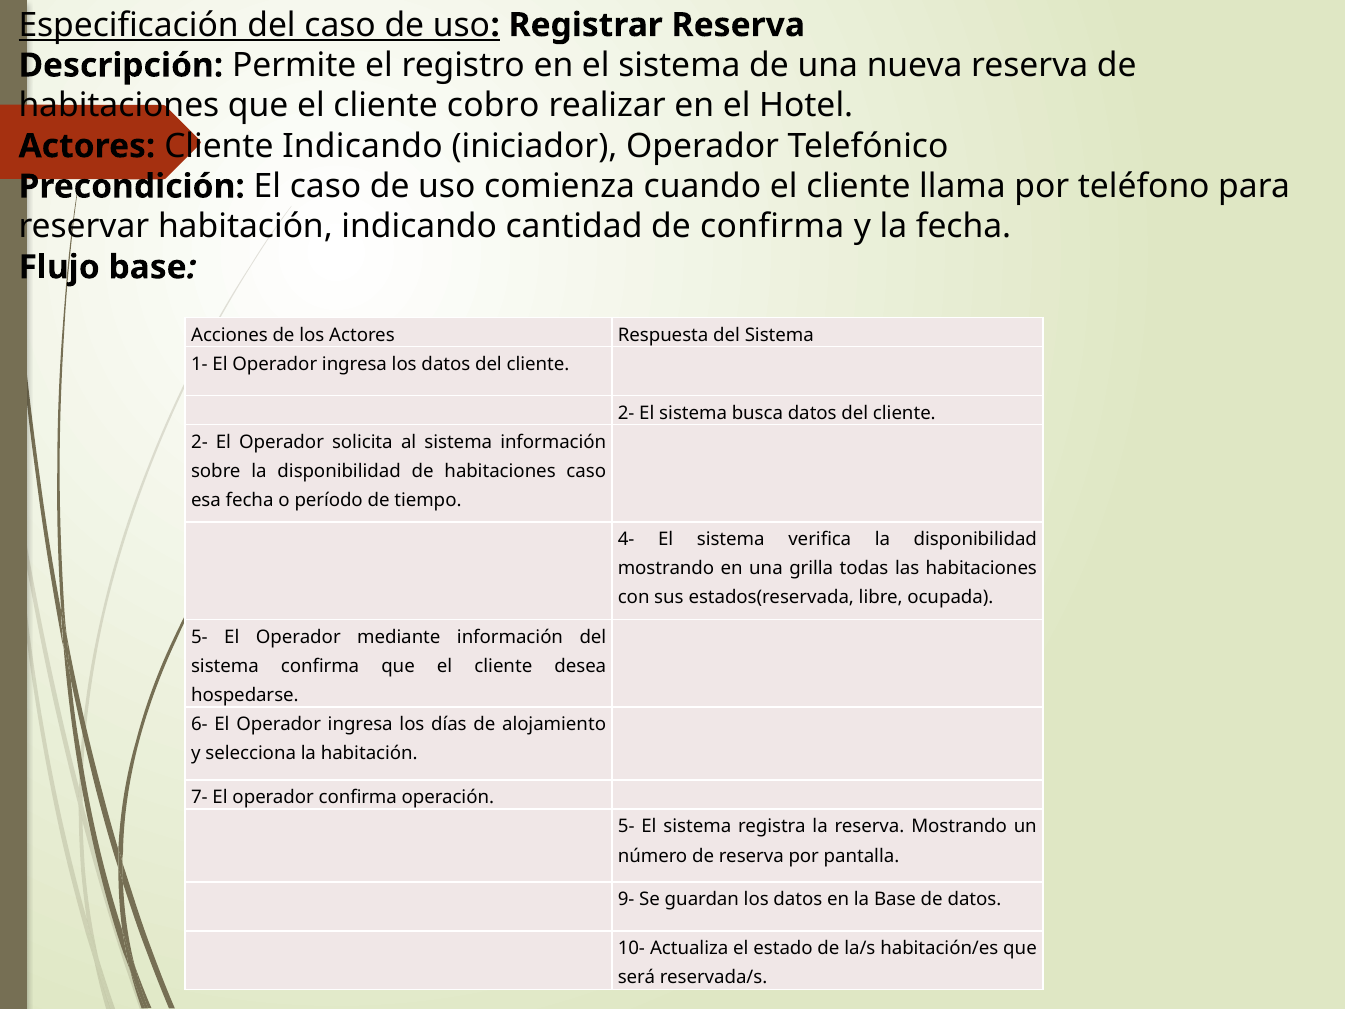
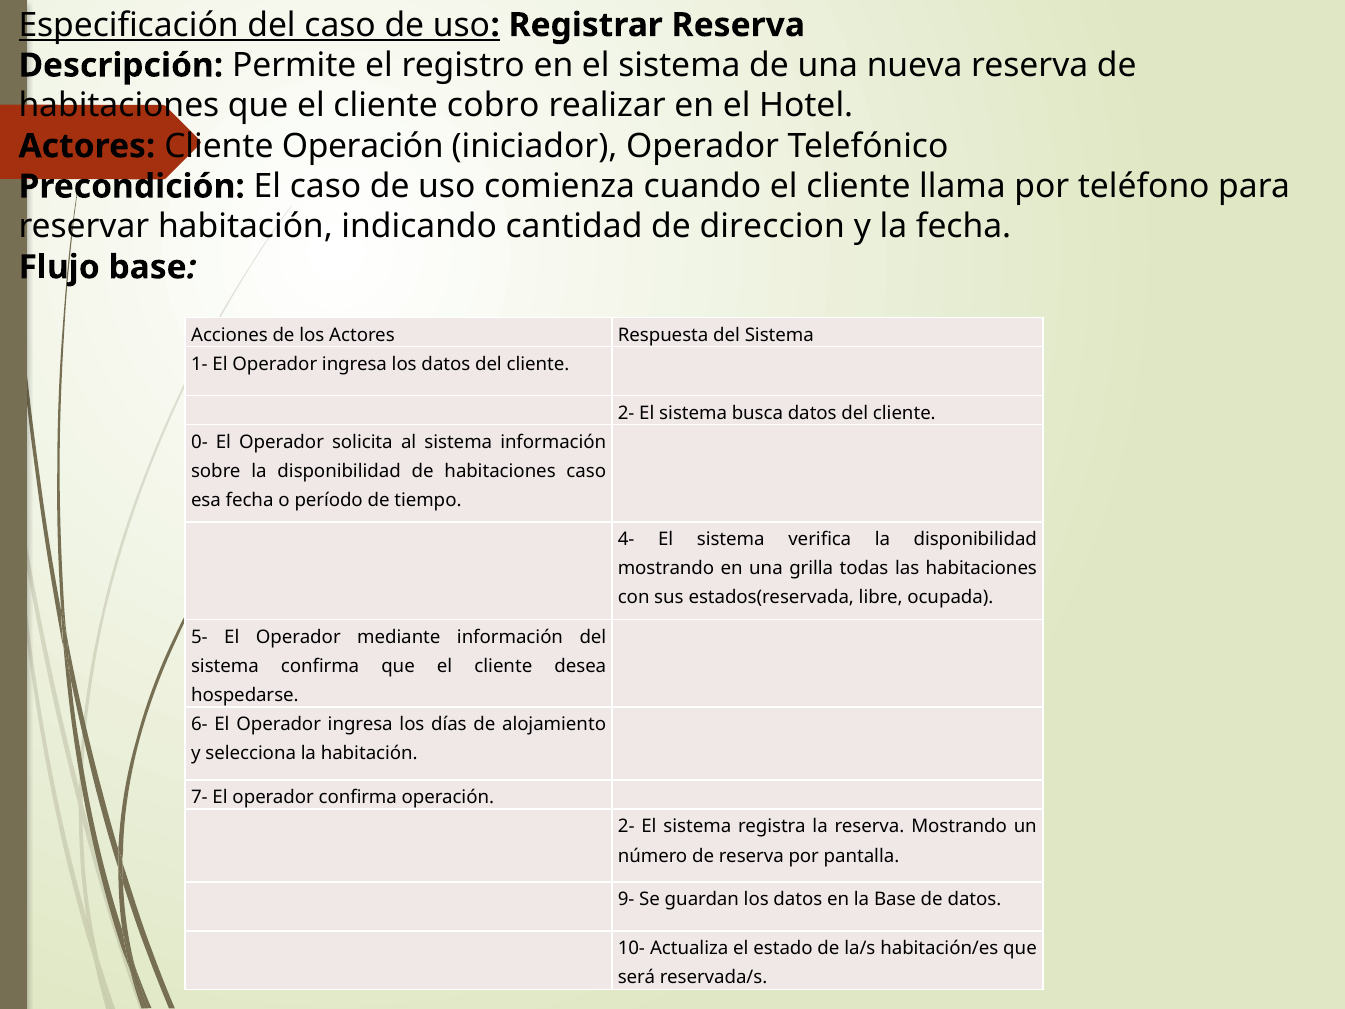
Cliente Indicando: Indicando -> Operación (363, 146)
de confirma: confirma -> direccion (772, 227)
2-: 2- -> 0- (199, 442)
5-: 5- -> 2- (626, 827)
